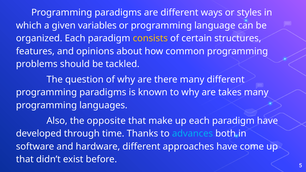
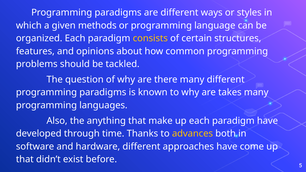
variables: variables -> methods (97, 25)
opposite: opposite -> anything (106, 121)
advances colour: light blue -> yellow (192, 134)
